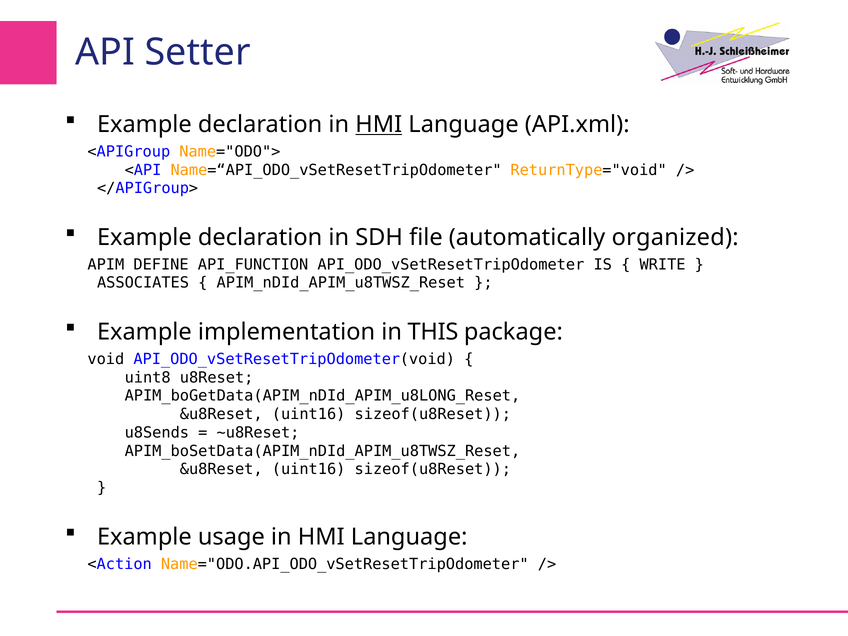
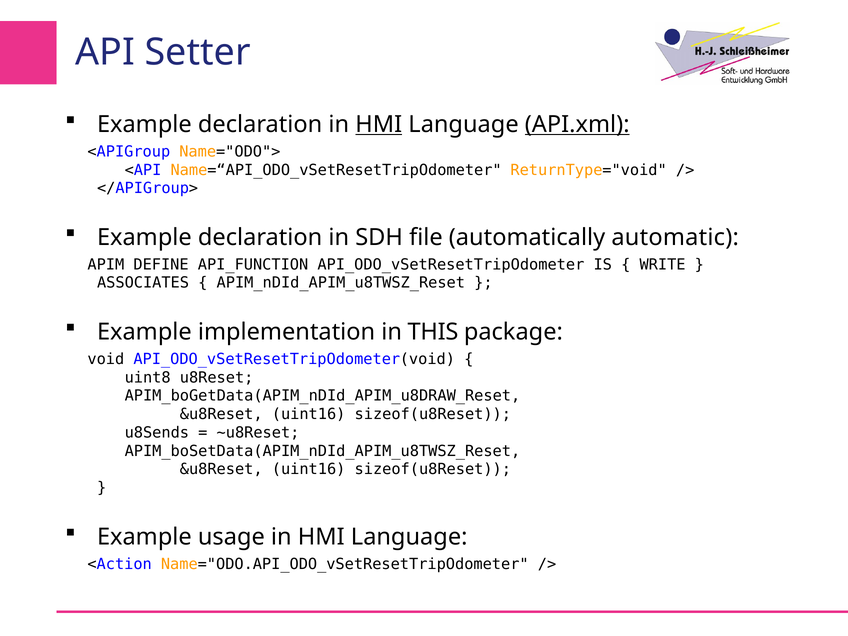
API.xml underline: none -> present (577, 124)
organized: organized -> automatic (675, 237)
APIM_boGetData(APIM_nDId_APIM_u8LONG_Reset: APIM_boGetData(APIM_nDId_APIM_u8LONG_Reset -> APIM_boGetData(APIM_nDId_APIM_u8DRAW_Reset (322, 396)
